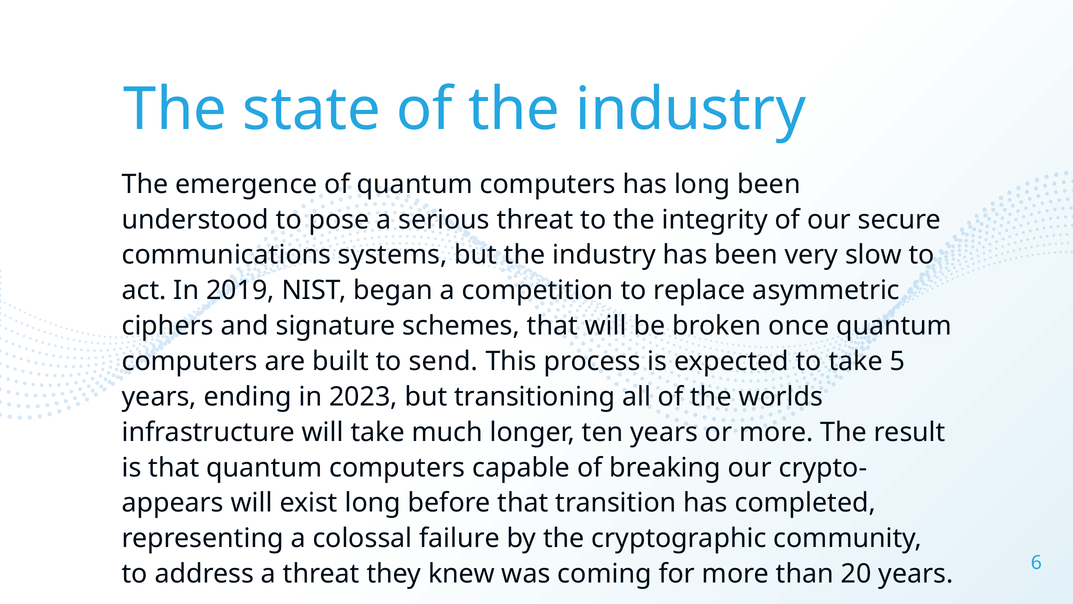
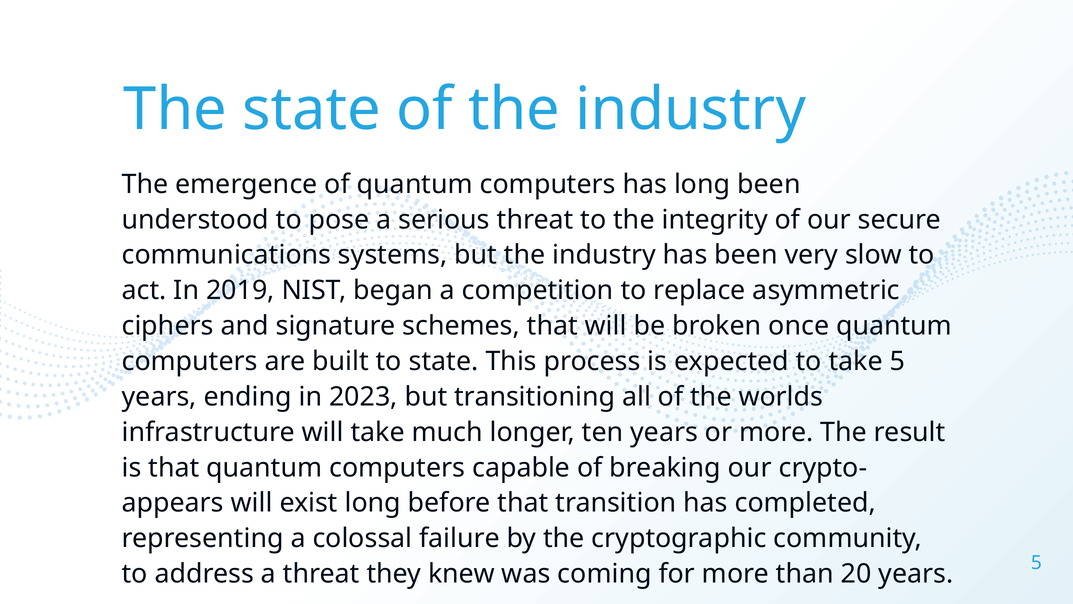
to send: send -> state (444, 361)
years 6: 6 -> 5 (1036, 562)
